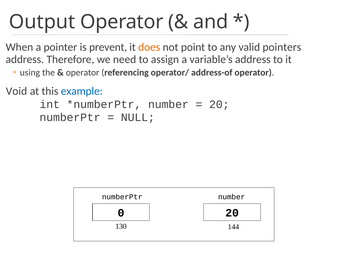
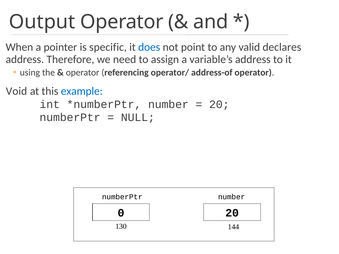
prevent: prevent -> specific (108, 47)
does colour: orange -> blue (149, 47)
pointers: pointers -> declares (282, 47)
